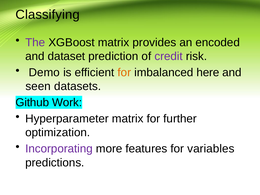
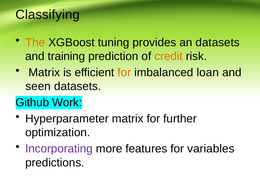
The colour: purple -> orange (35, 42)
XGBoost matrix: matrix -> tuning (114, 42)
an encoded: encoded -> datasets (218, 42)
dataset: dataset -> training (66, 56)
credit colour: purple -> orange (169, 56)
Demo: Demo -> Matrix (44, 72)
here: here -> loan (208, 72)
